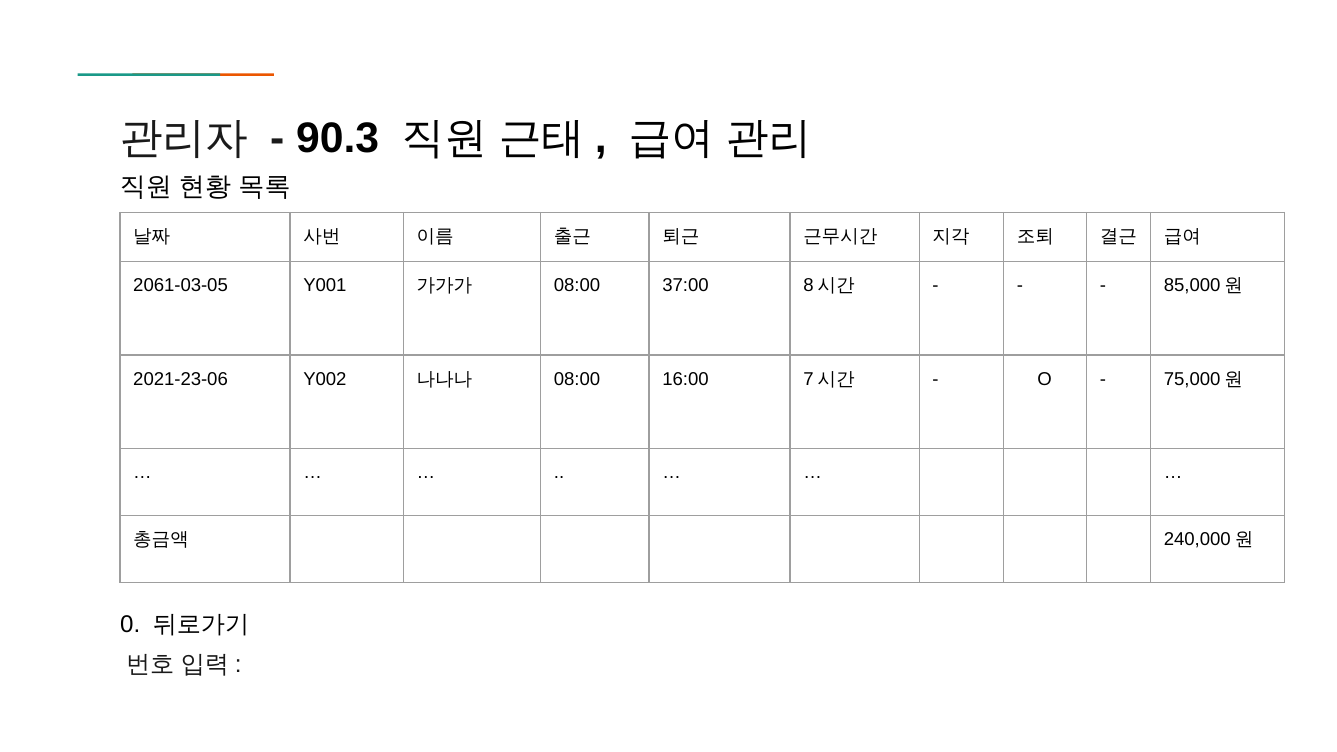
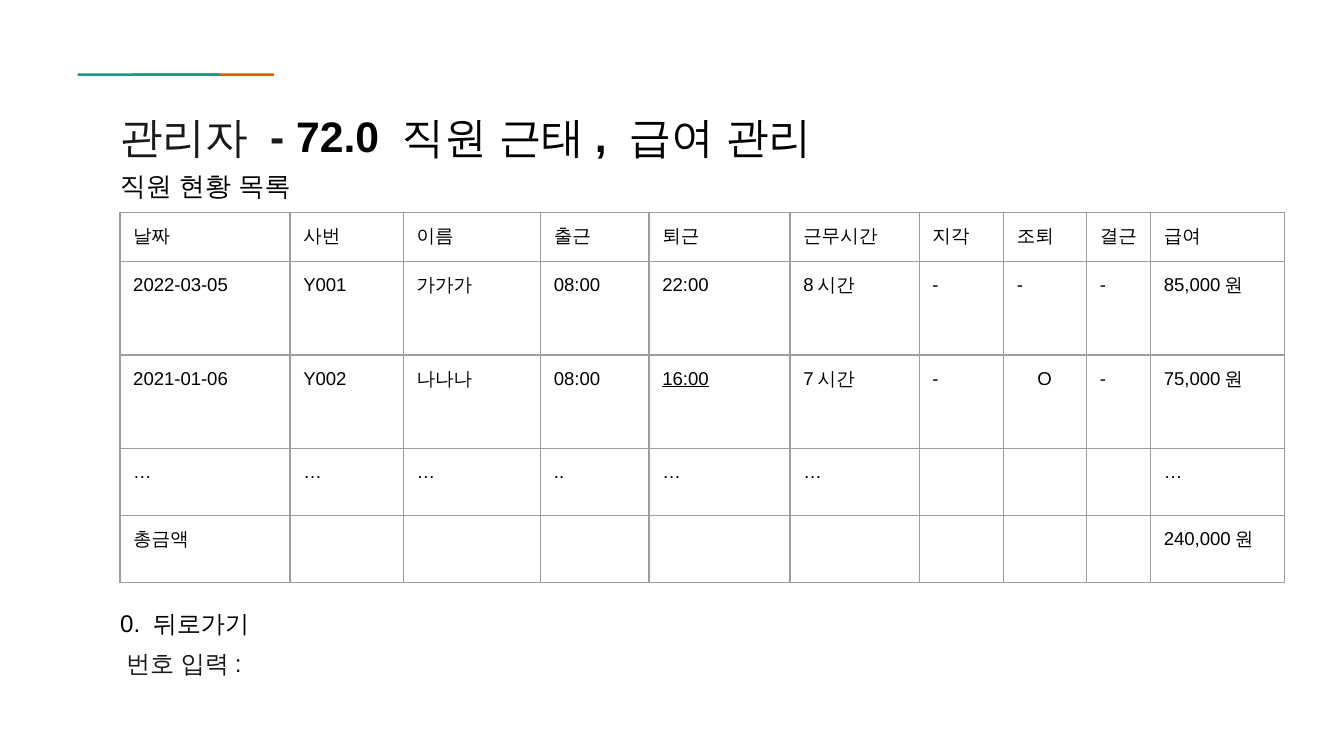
90.3: 90.3 -> 72.0 (338, 138)
2061-03-05: 2061-03-05 -> 2022-03-05 (181, 285)
37:00: 37:00 -> 22:00 (686, 285)
2021-23-06: 2021-23-06 -> 2021-01-06 (181, 379)
16:00 underline: none -> present (686, 379)
